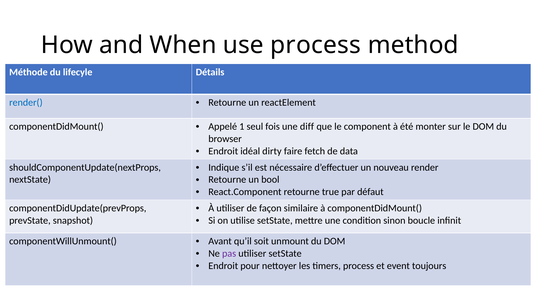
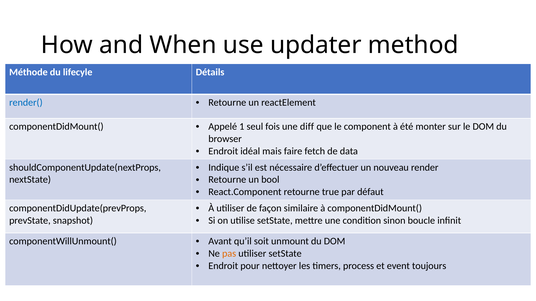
use process: process -> updater (316, 45)
dirty: dirty -> mais (272, 151)
pas colour: purple -> orange (229, 254)
